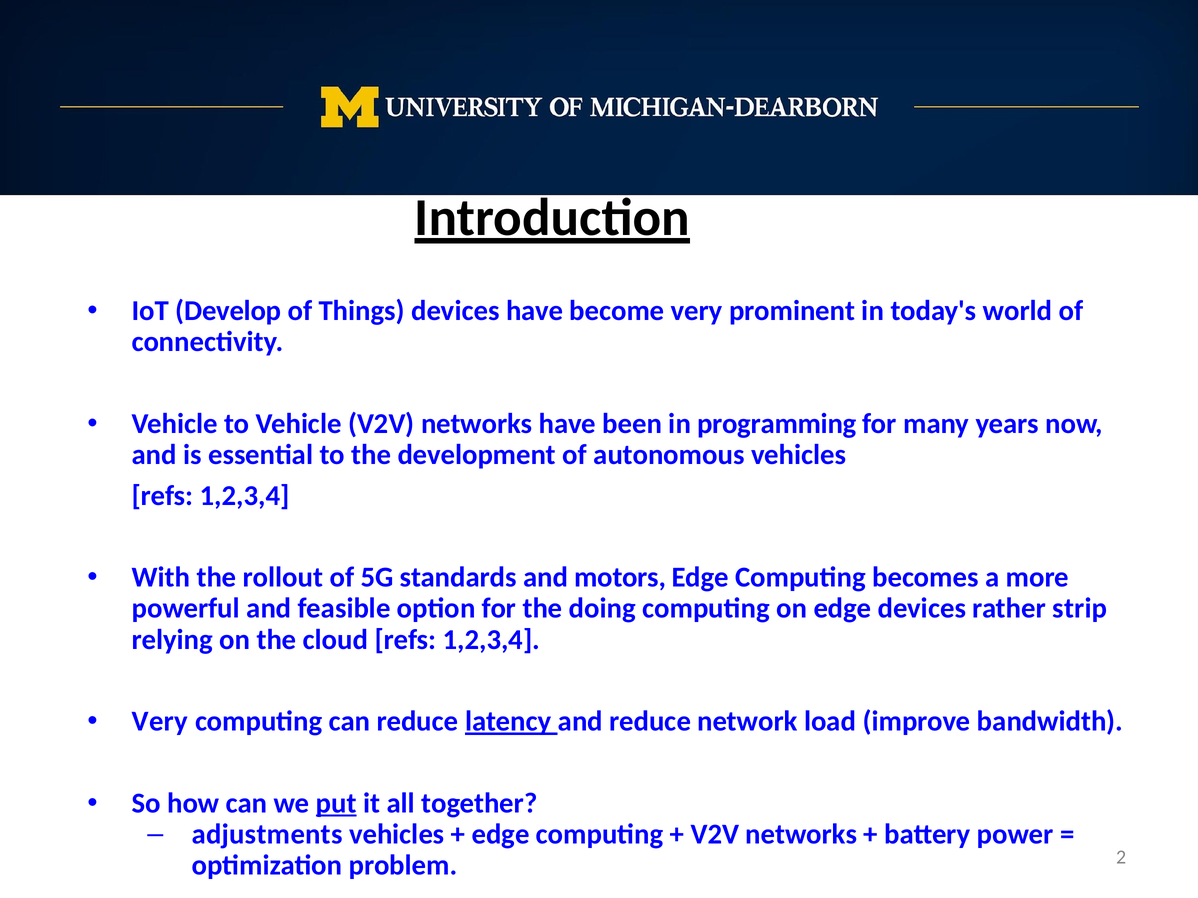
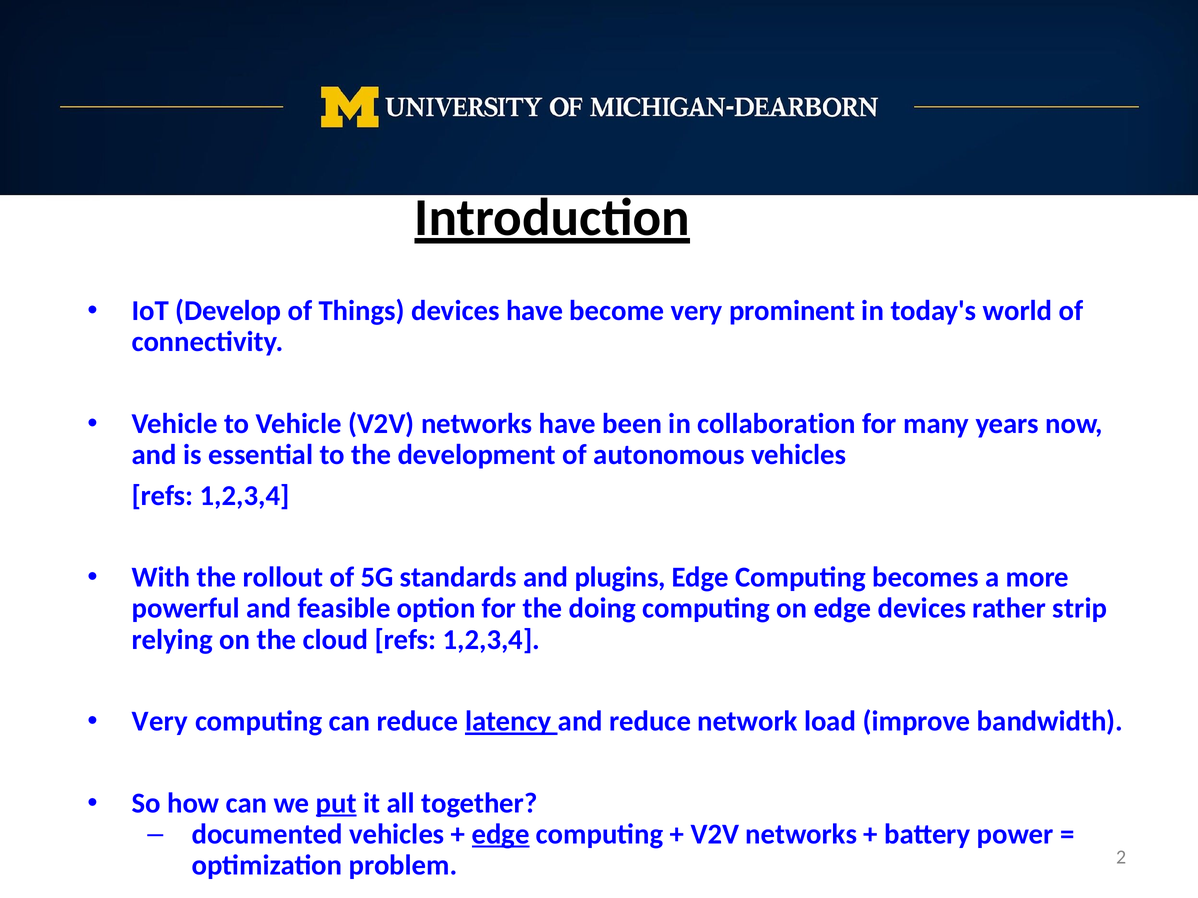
programming: programming -> collaboration (777, 424)
motors: motors -> plugins (620, 578)
adjustments: adjustments -> documented (267, 835)
edge underline: none -> present (501, 835)
